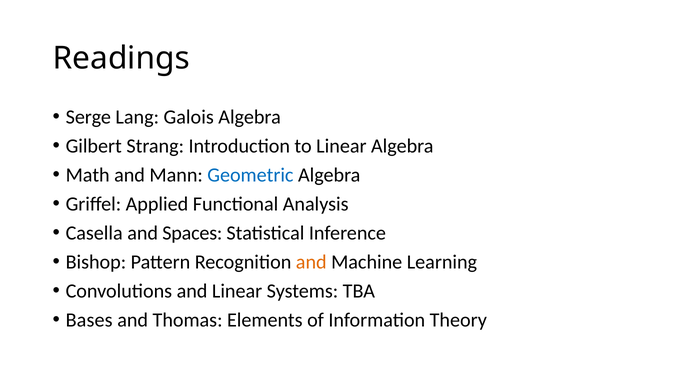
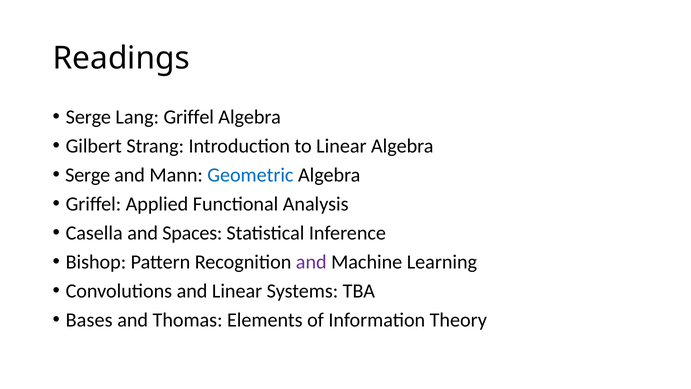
Lang Galois: Galois -> Griffel (189, 117)
Math: Math -> Serge (88, 175)
and colour: orange -> purple (311, 262)
